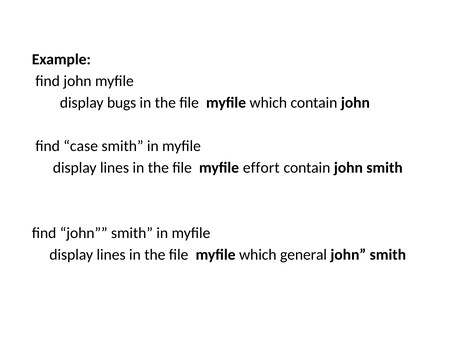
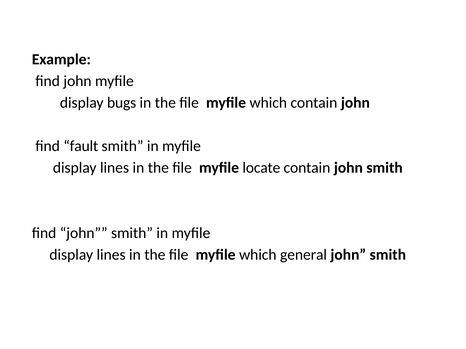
case: case -> fault (81, 146)
effort: effort -> locate (261, 168)
